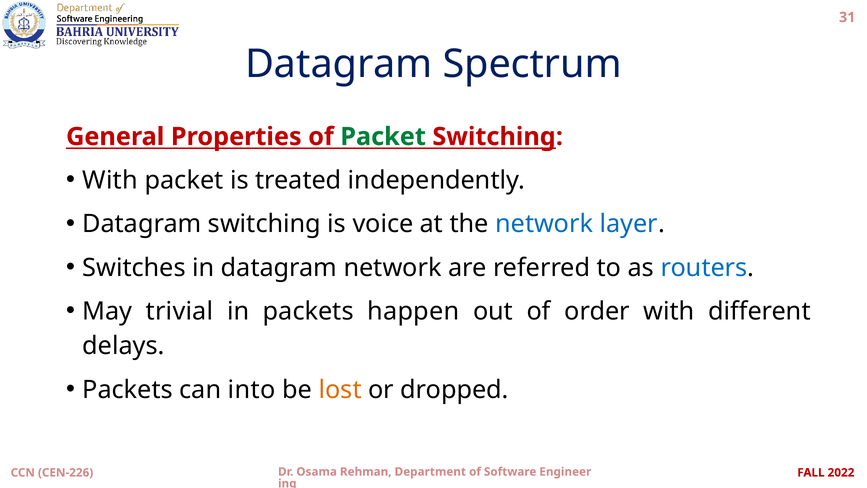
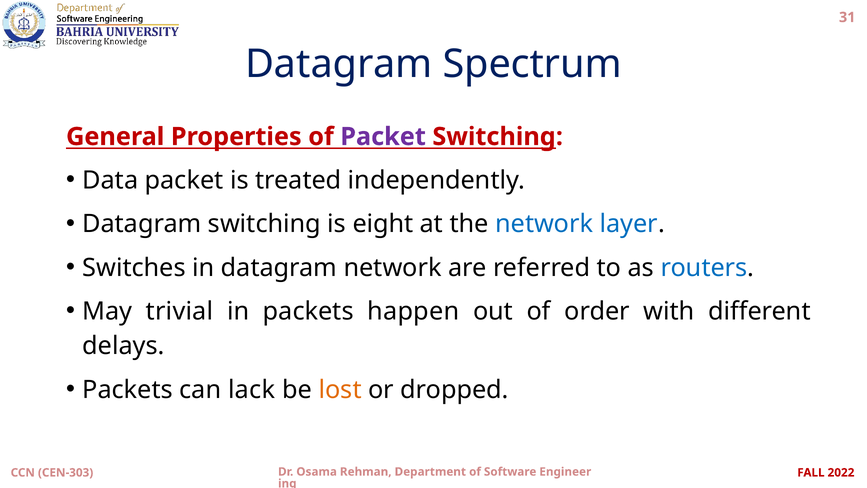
Packet colour: green -> purple (383, 137)
With: With -> Data (110, 180)
voice: voice -> eight (383, 224)
into: into -> lack (252, 389)
CEN-226: CEN-226 -> CEN-303 (66, 472)
